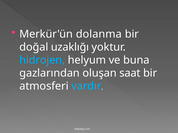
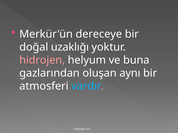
dolanma: dolanma -> dereceye (99, 34)
hidrojen colour: light blue -> pink (42, 60)
saat: saat -> aynı (130, 73)
